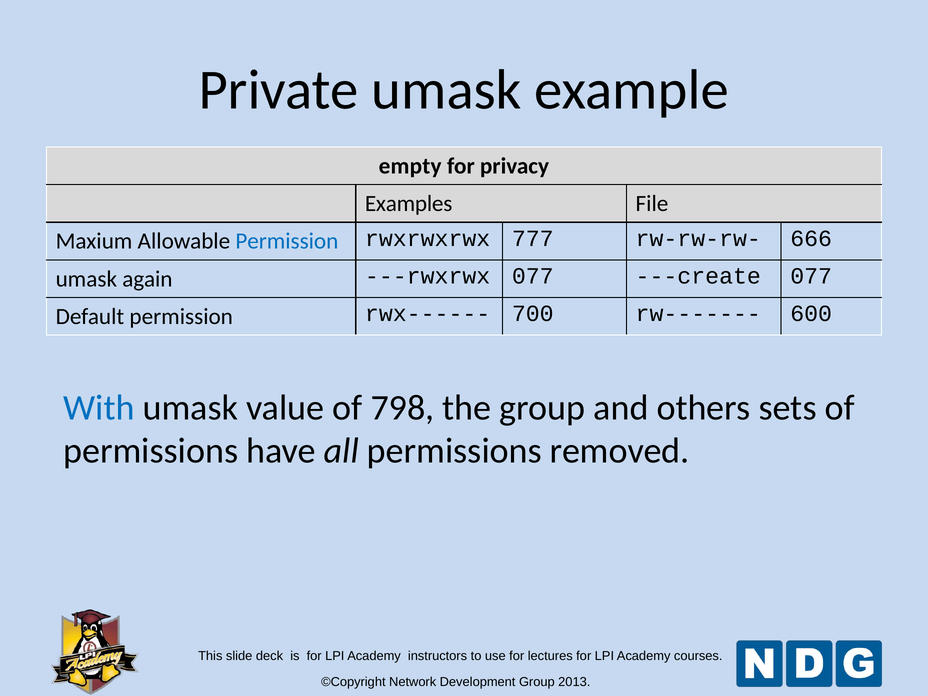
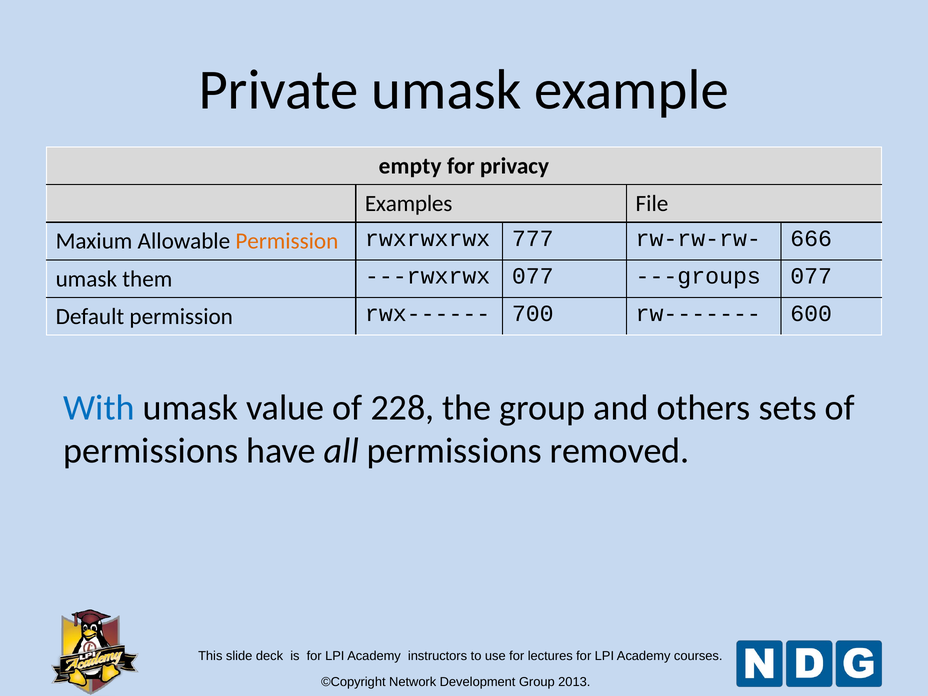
Permission colour: blue -> orange (287, 241)
again: again -> them (147, 279)
---create: ---create -> ---groups (698, 276)
798: 798 -> 228 (402, 408)
